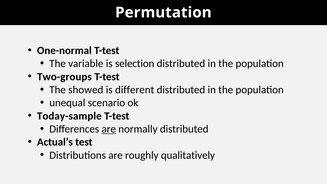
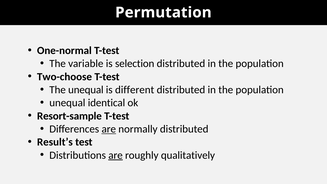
Two-groups: Two-groups -> Two-choose (64, 77)
The showed: showed -> unequal (86, 90)
scenario: scenario -> identical (106, 103)
Today-sample: Today-sample -> Resort-sample (69, 116)
Actual’s: Actual’s -> Result’s (55, 142)
are underline: none -> present (116, 155)
